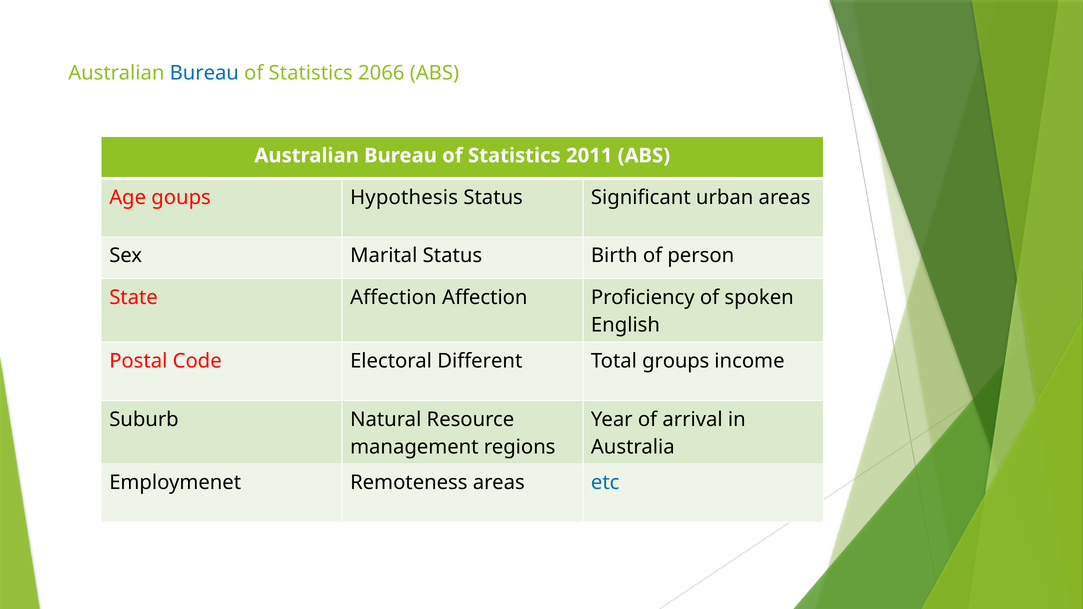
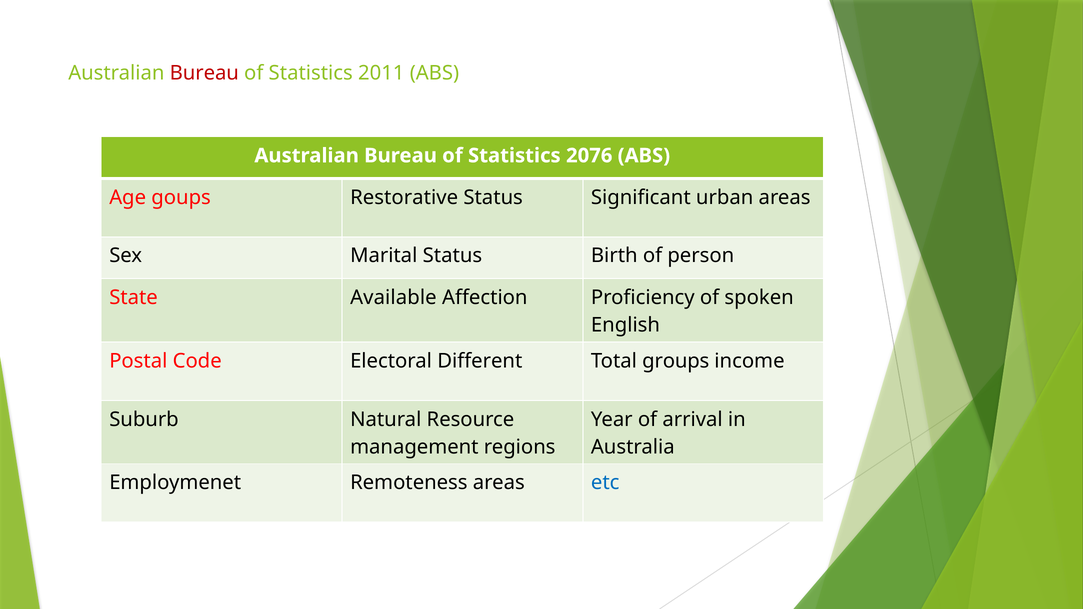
Bureau colour: blue -> red (204, 73)
2066: 2066 -> 2011 (381, 73)
2011: 2011 -> 2076 (589, 156)
Hypothesis: Hypothesis -> Restorative (404, 197)
State Affection: Affection -> Available (393, 298)
